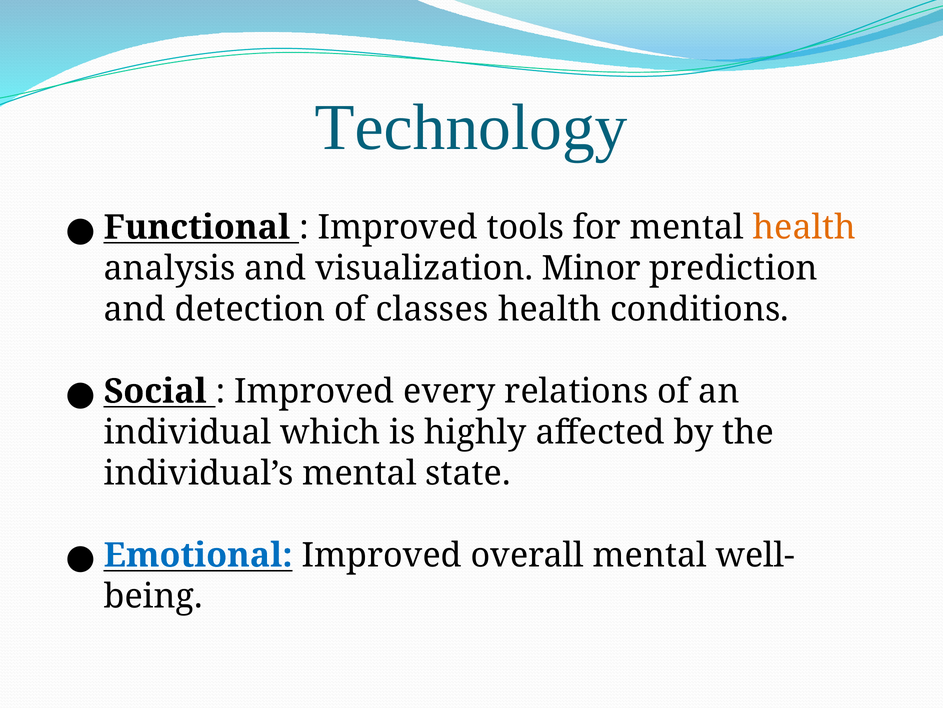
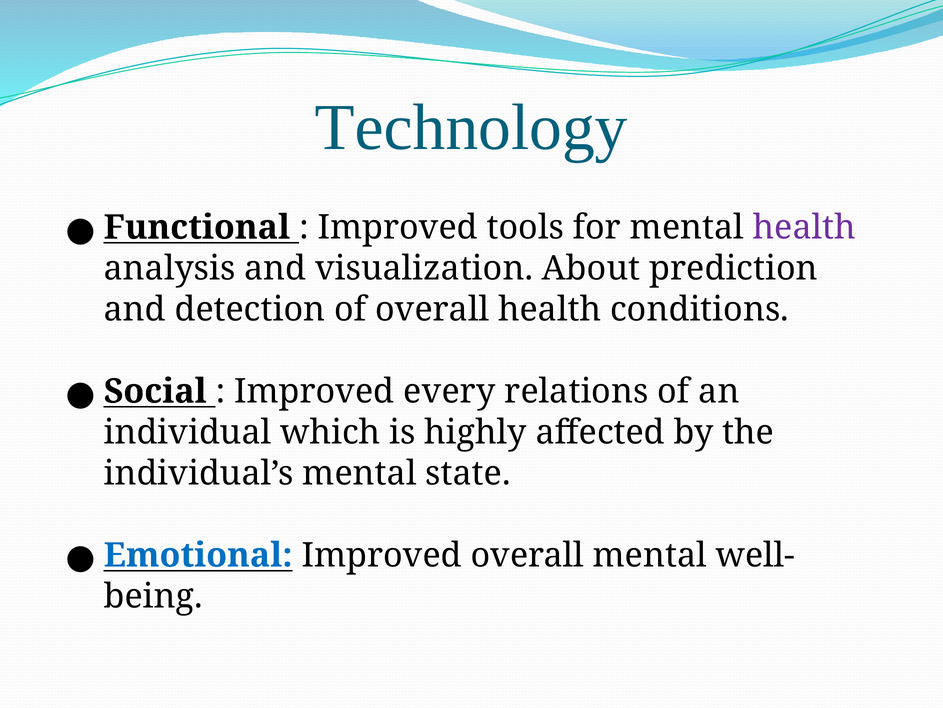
health colour: orange -> purple (804, 227)
Minor: Minor -> About (591, 268)
of classes: classes -> overall (432, 309)
